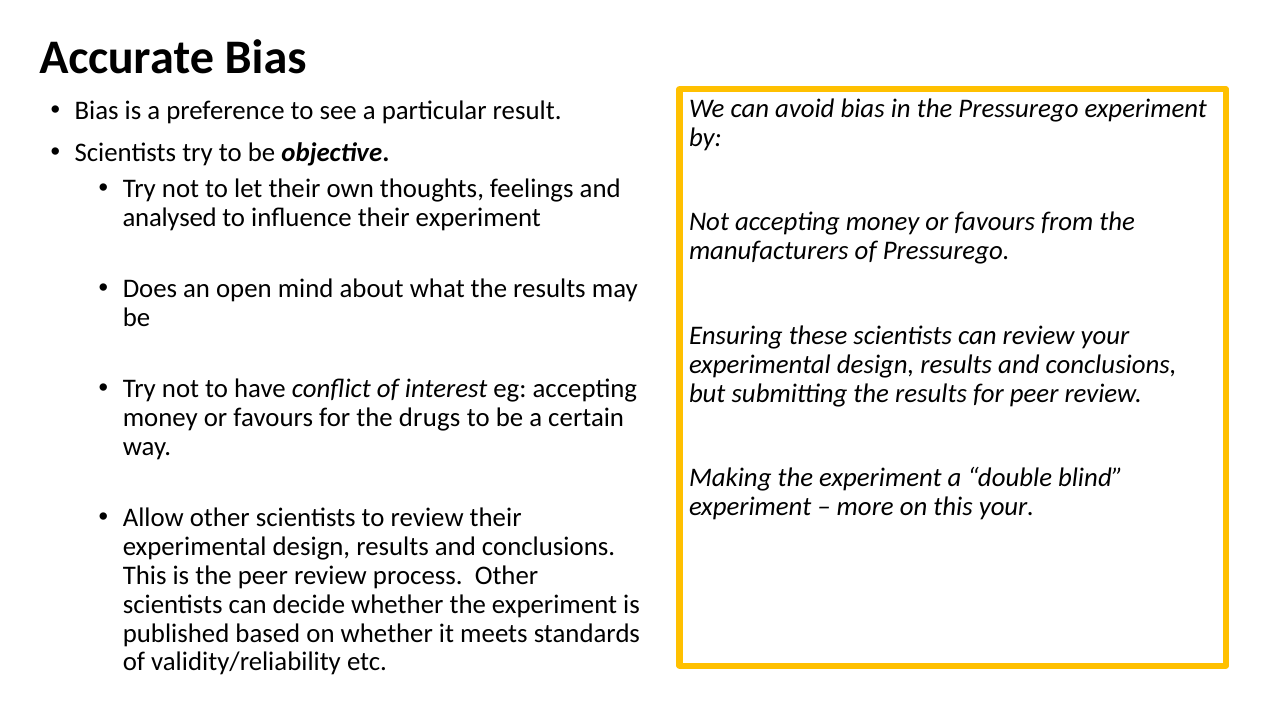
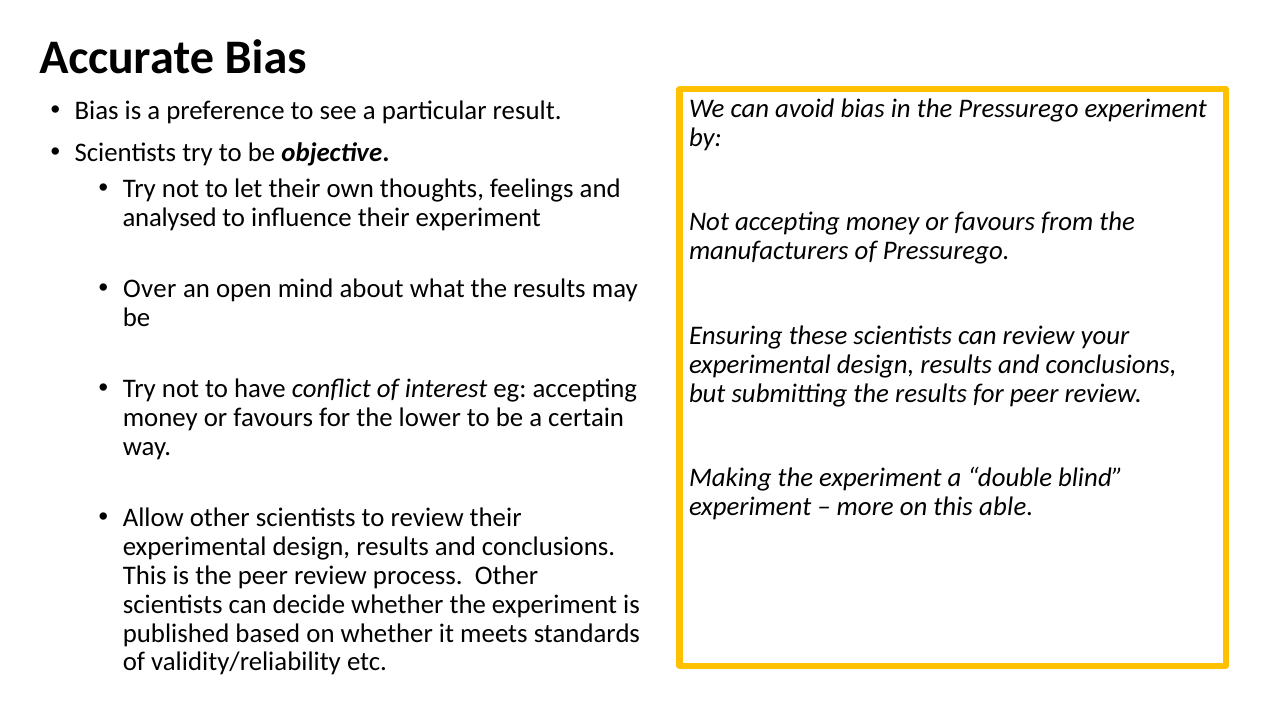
Does: Does -> Over (150, 289)
drugs: drugs -> lower (430, 418)
this your: your -> able (1006, 507)
